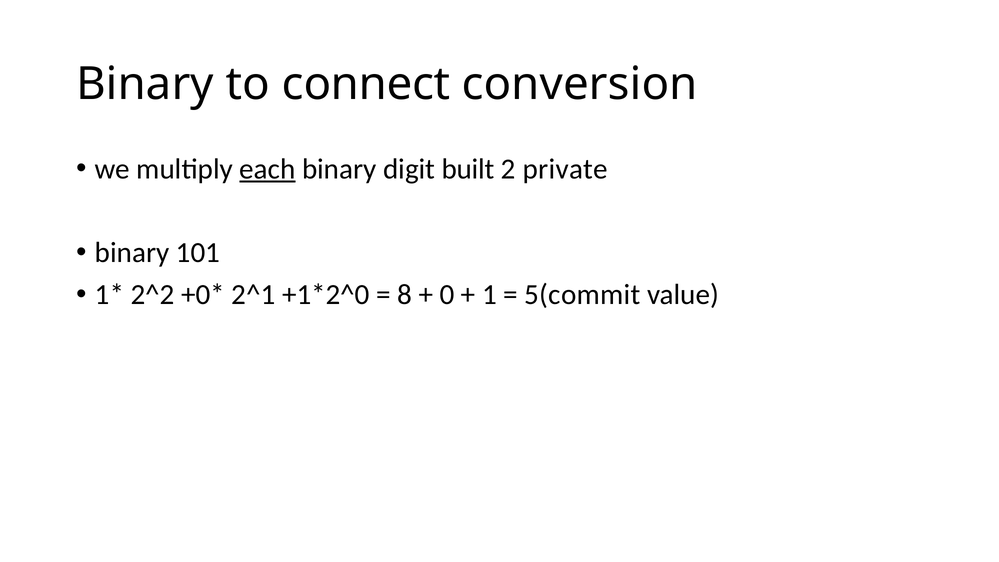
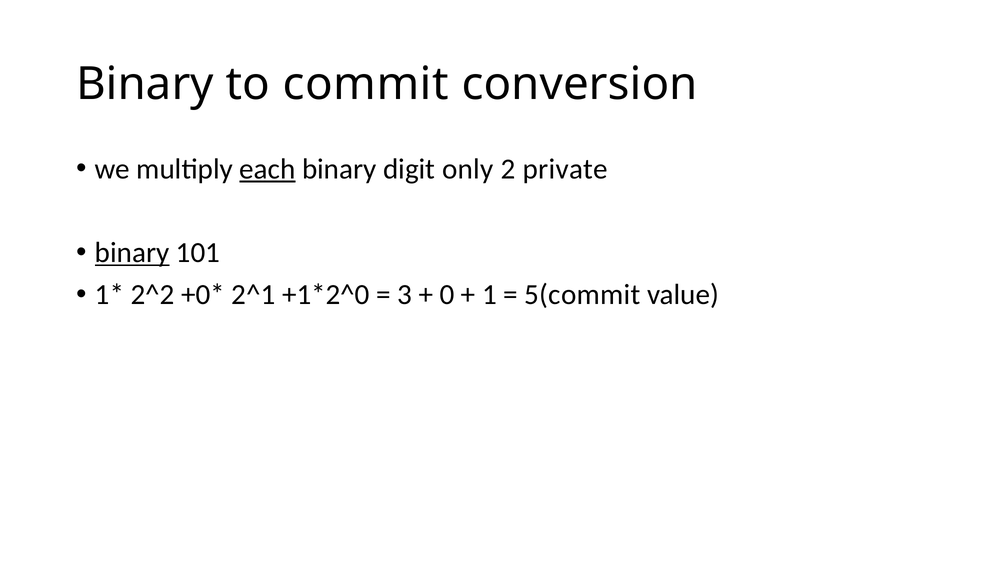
connect: connect -> commit (366, 84)
built: built -> only (468, 169)
binary underline: none -> present (132, 253)
8: 8 -> 3 (405, 295)
